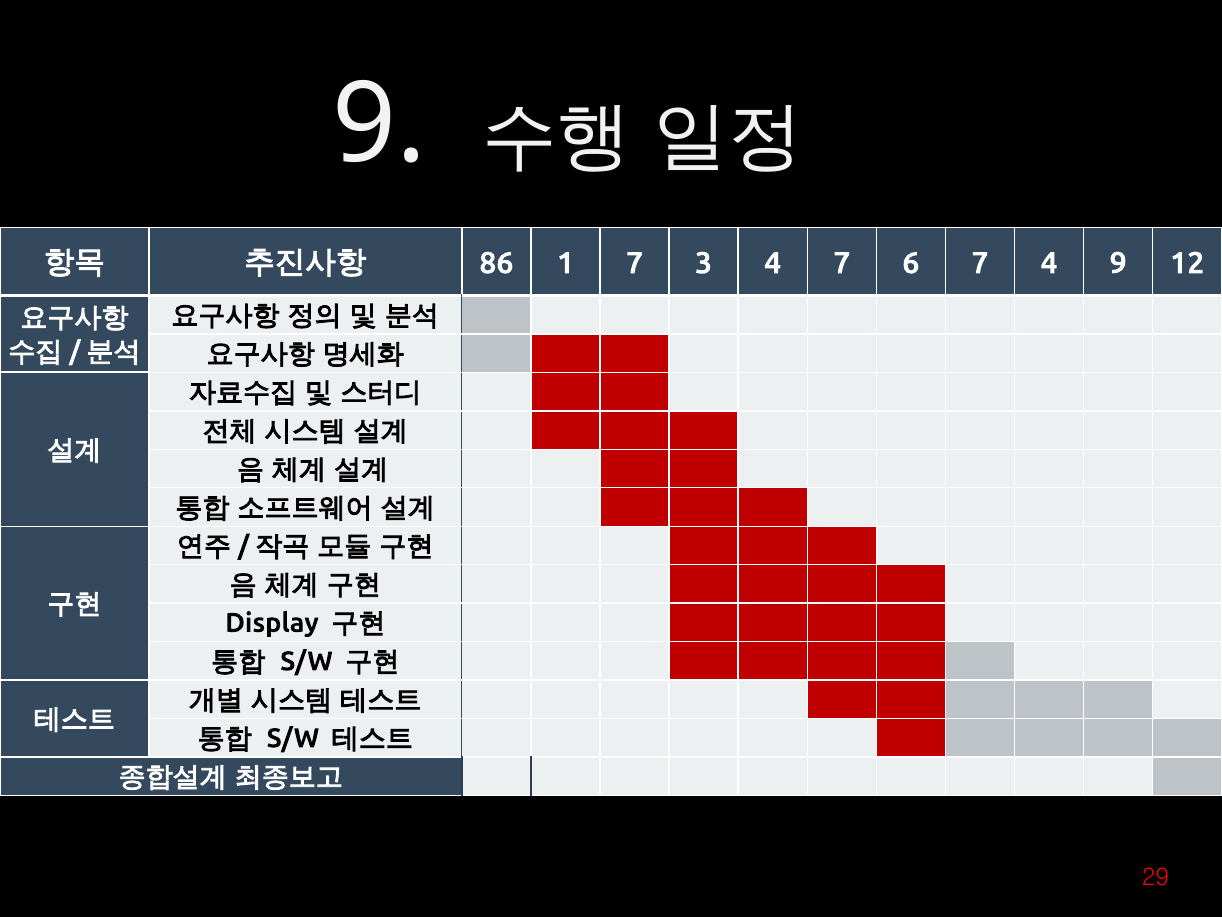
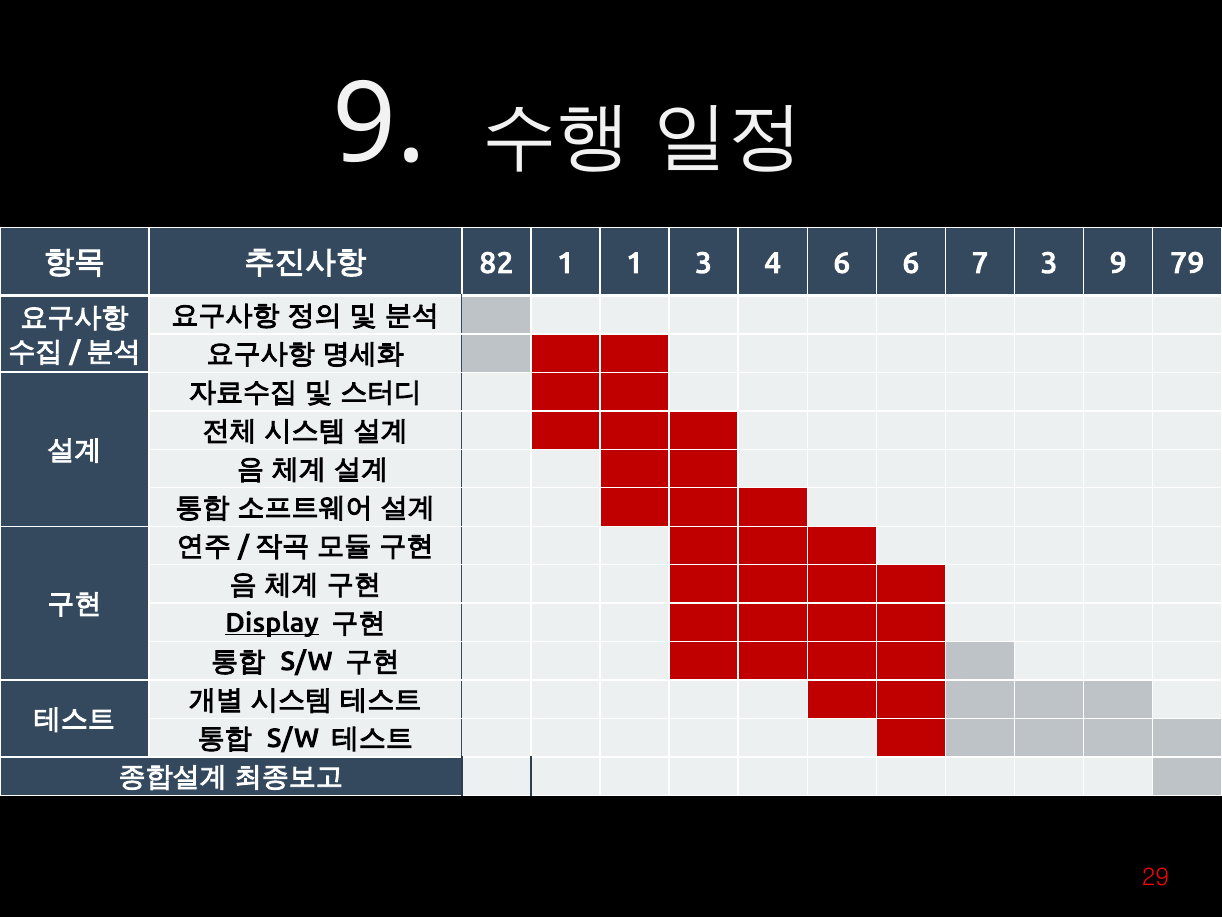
86: 86 -> 82 (496, 263)
1 7: 7 -> 1 (635, 263)
4 7: 7 -> 6 (842, 263)
7 4: 4 -> 3 (1049, 263)
12: 12 -> 79 (1187, 263)
Display underline: none -> present (272, 623)
